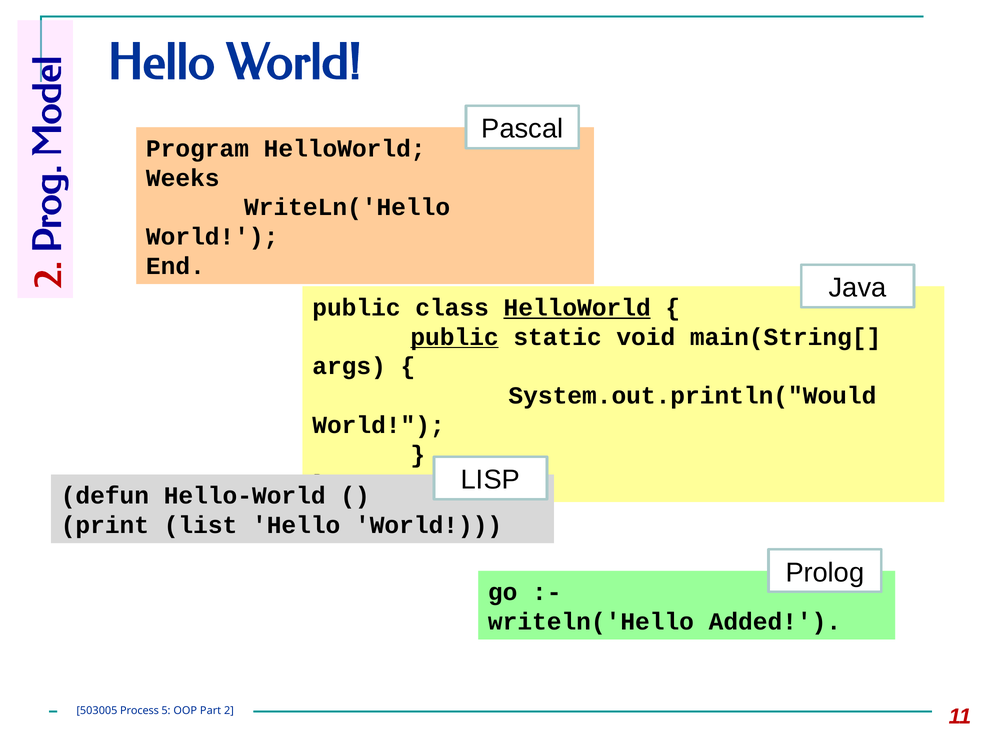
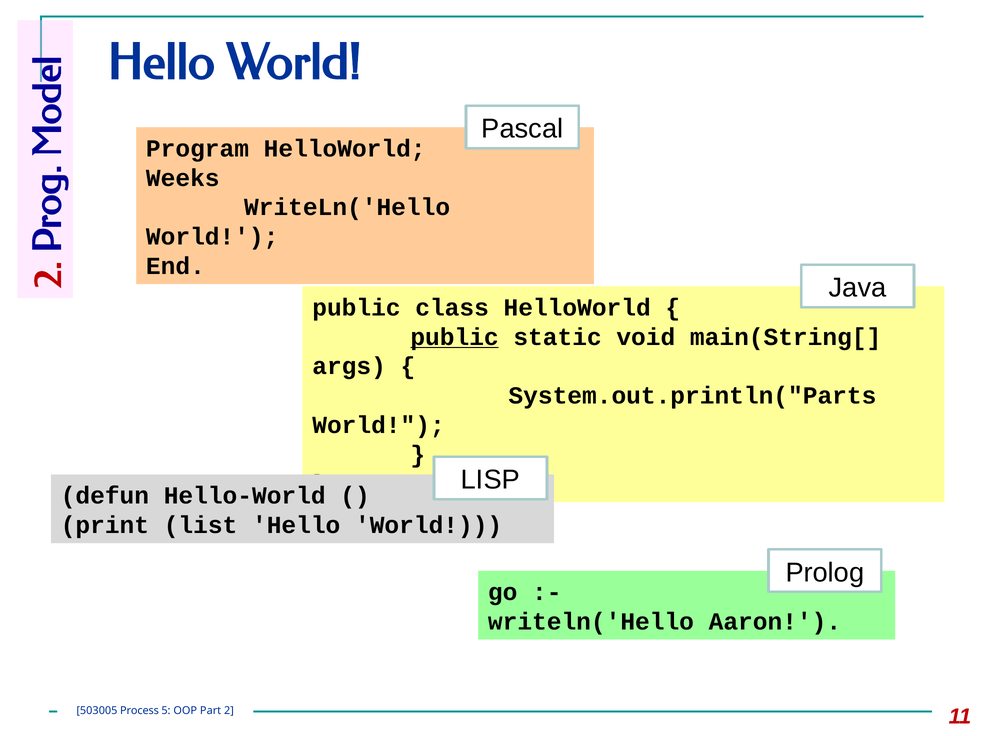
HelloWorld underline: present -> none (577, 307)
System.out.println("Would: System.out.println("Would -> System.out.println("Parts (692, 396)
Added: Added -> Aaron (775, 621)
